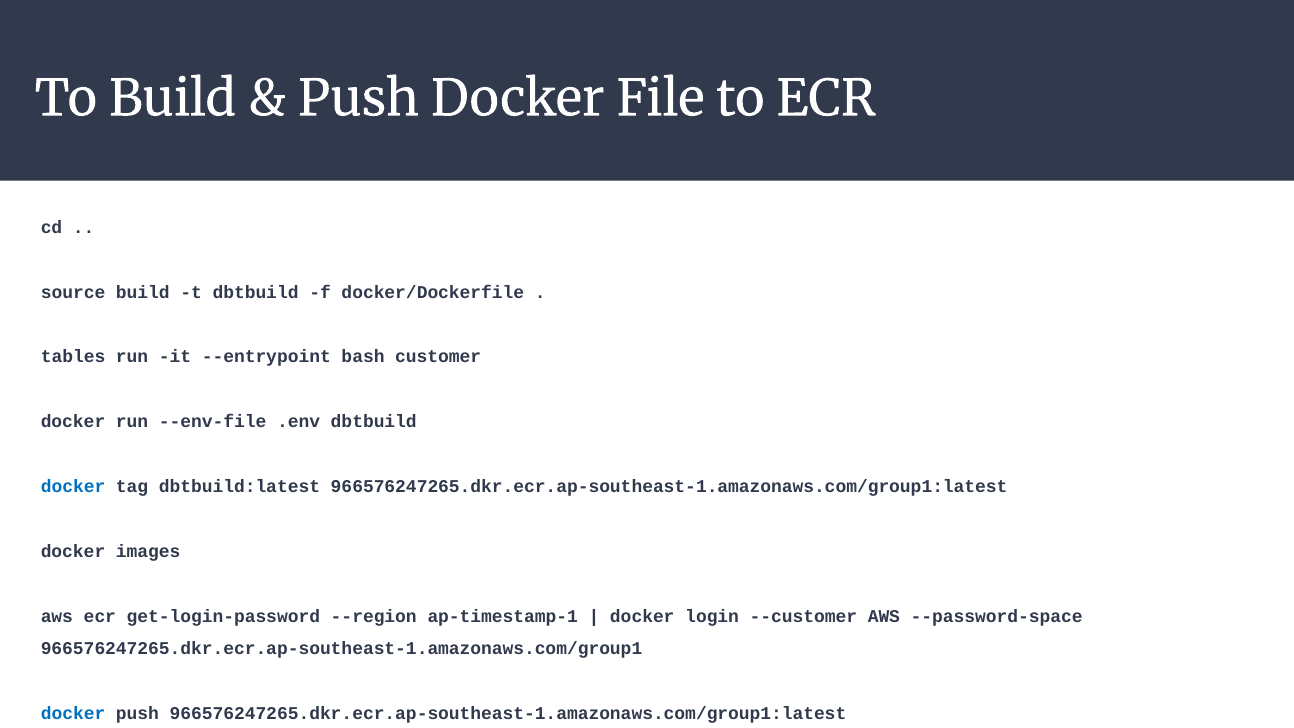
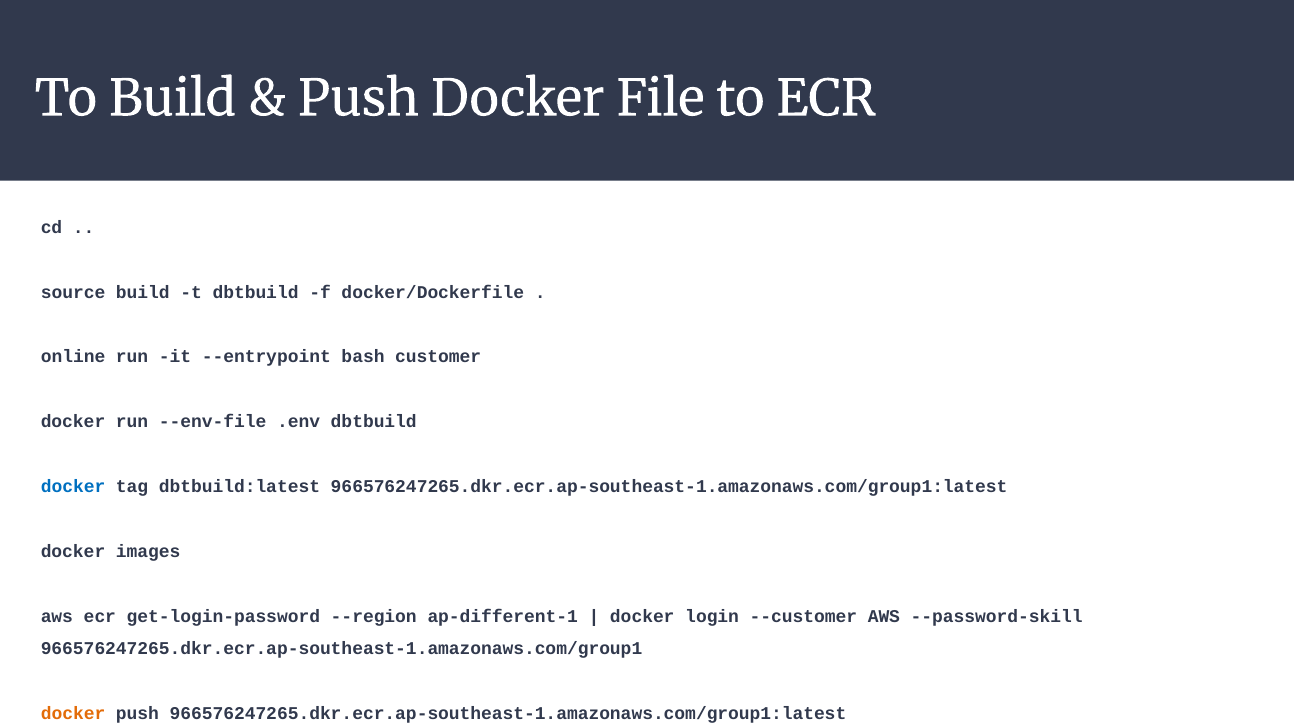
tables: tables -> online (73, 357)
ap-timestamp-1: ap-timestamp-1 -> ap-different-1 (503, 616)
--password-space: --password-space -> --password-skill (997, 616)
docker colour: blue -> orange (73, 713)
